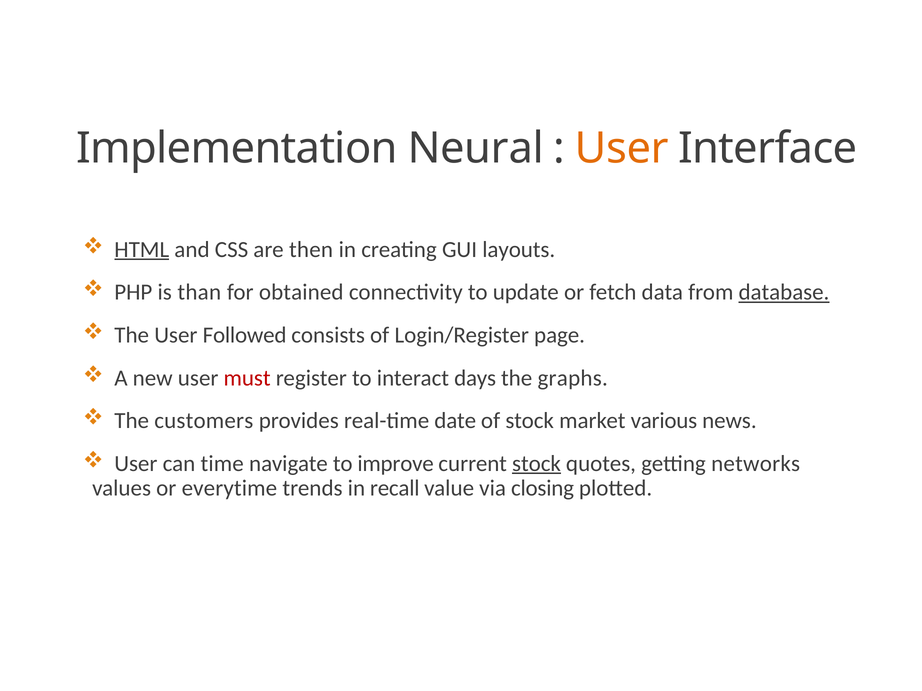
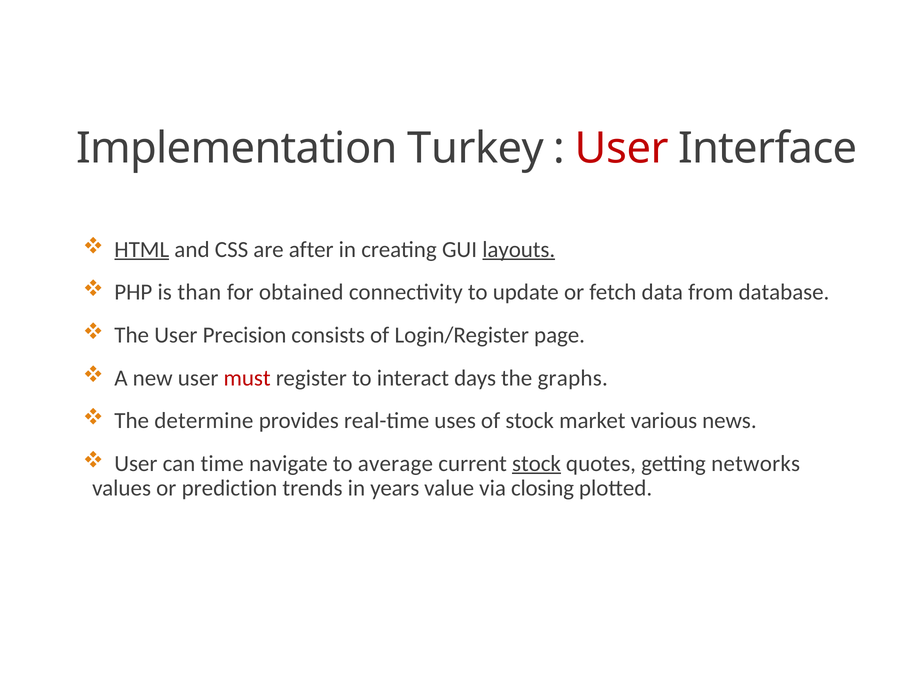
Neural: Neural -> Turkey (476, 148)
User colour: orange -> red (622, 148)
then: then -> after (311, 250)
layouts underline: none -> present (519, 250)
database underline: present -> none (784, 293)
Followed: Followed -> Precision (245, 335)
customers: customers -> determine (204, 421)
date: date -> uses (455, 421)
improve: improve -> average (395, 464)
everytime: everytime -> prediction (229, 489)
recall: recall -> years (395, 489)
